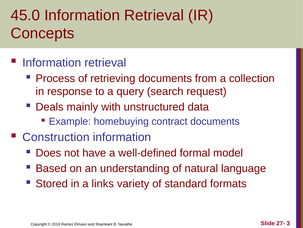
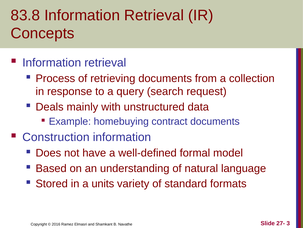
45.0: 45.0 -> 83.8 (25, 15)
links: links -> units (103, 183)
